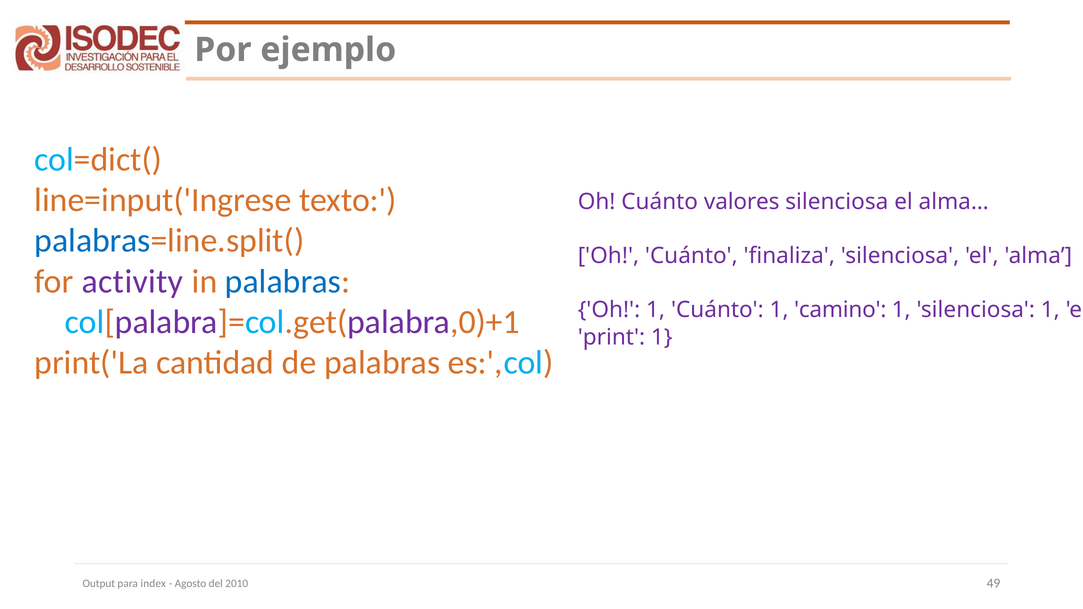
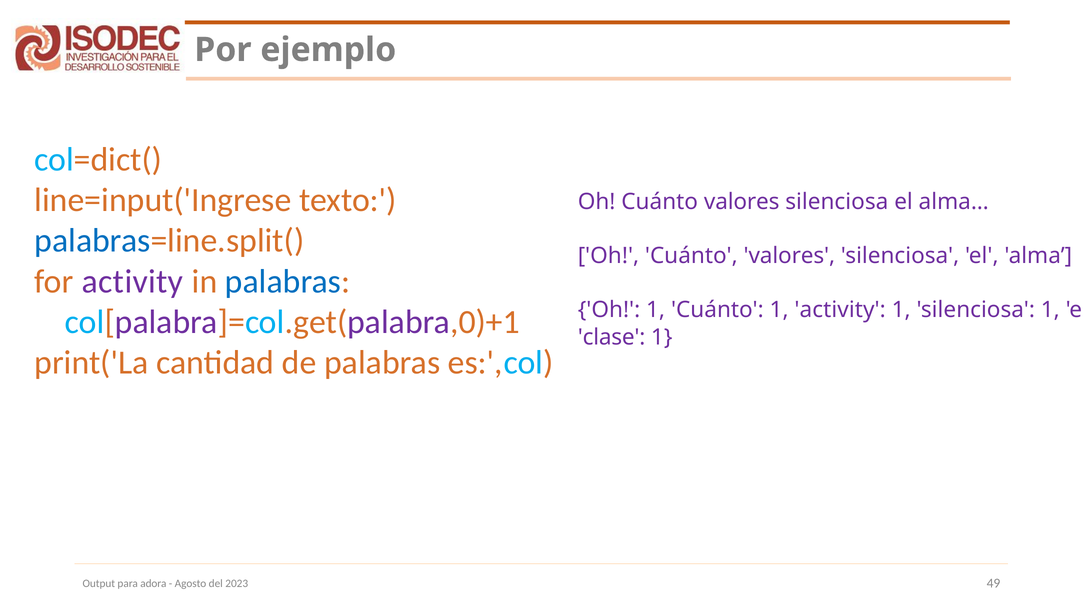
finaliza: finaliza -> valores (789, 256)
1 camino: camino -> activity (840, 310)
print: print -> clase (612, 337)
index: index -> adora (153, 584)
2010: 2010 -> 2023 (237, 584)
